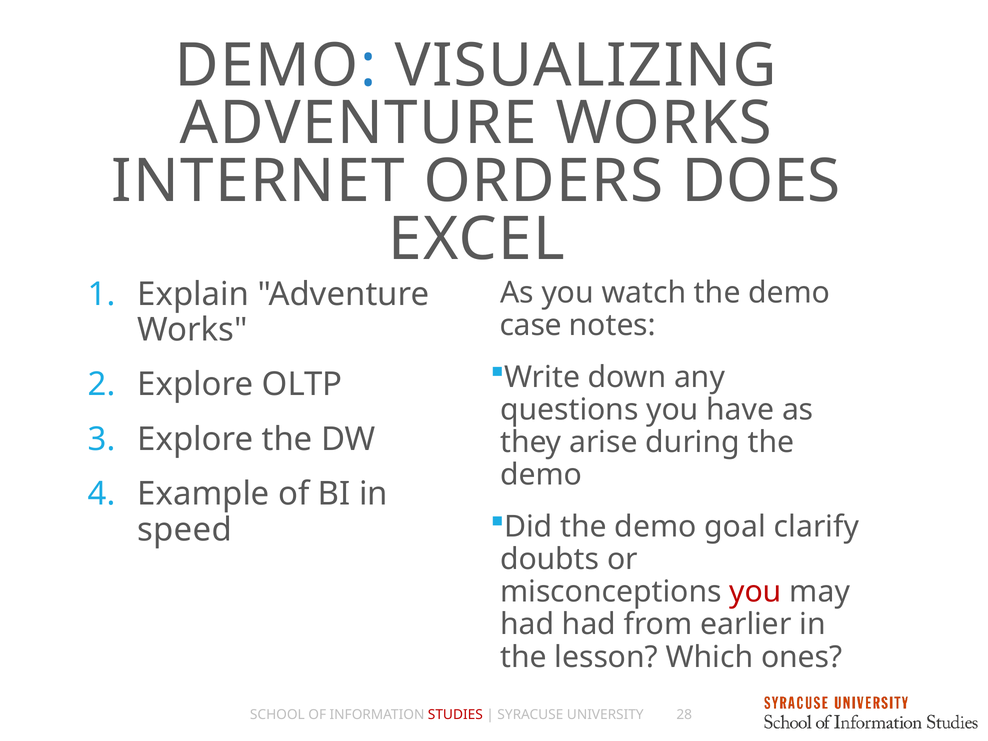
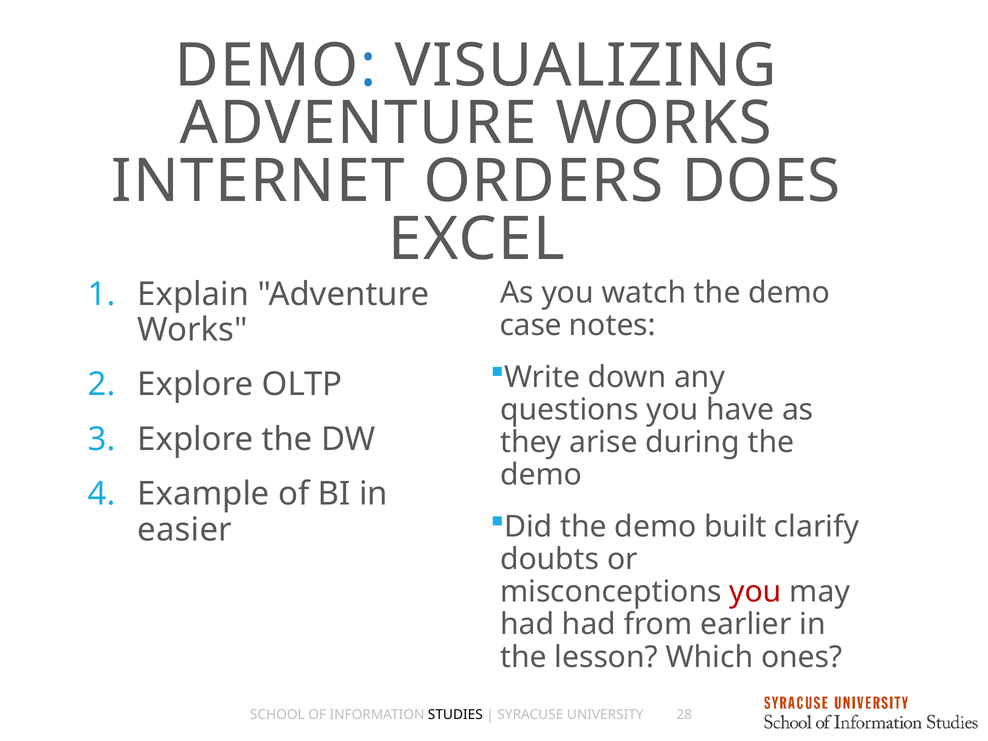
goal: goal -> built (735, 527)
speed: speed -> easier (185, 530)
STUDIES colour: red -> black (455, 715)
